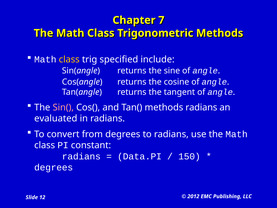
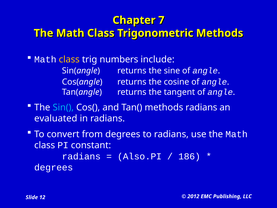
specified: specified -> numbers (119, 59)
Sin( colour: pink -> light blue (63, 107)
Data.PI: Data.PI -> Also.PI (140, 156)
150: 150 -> 186 (189, 156)
